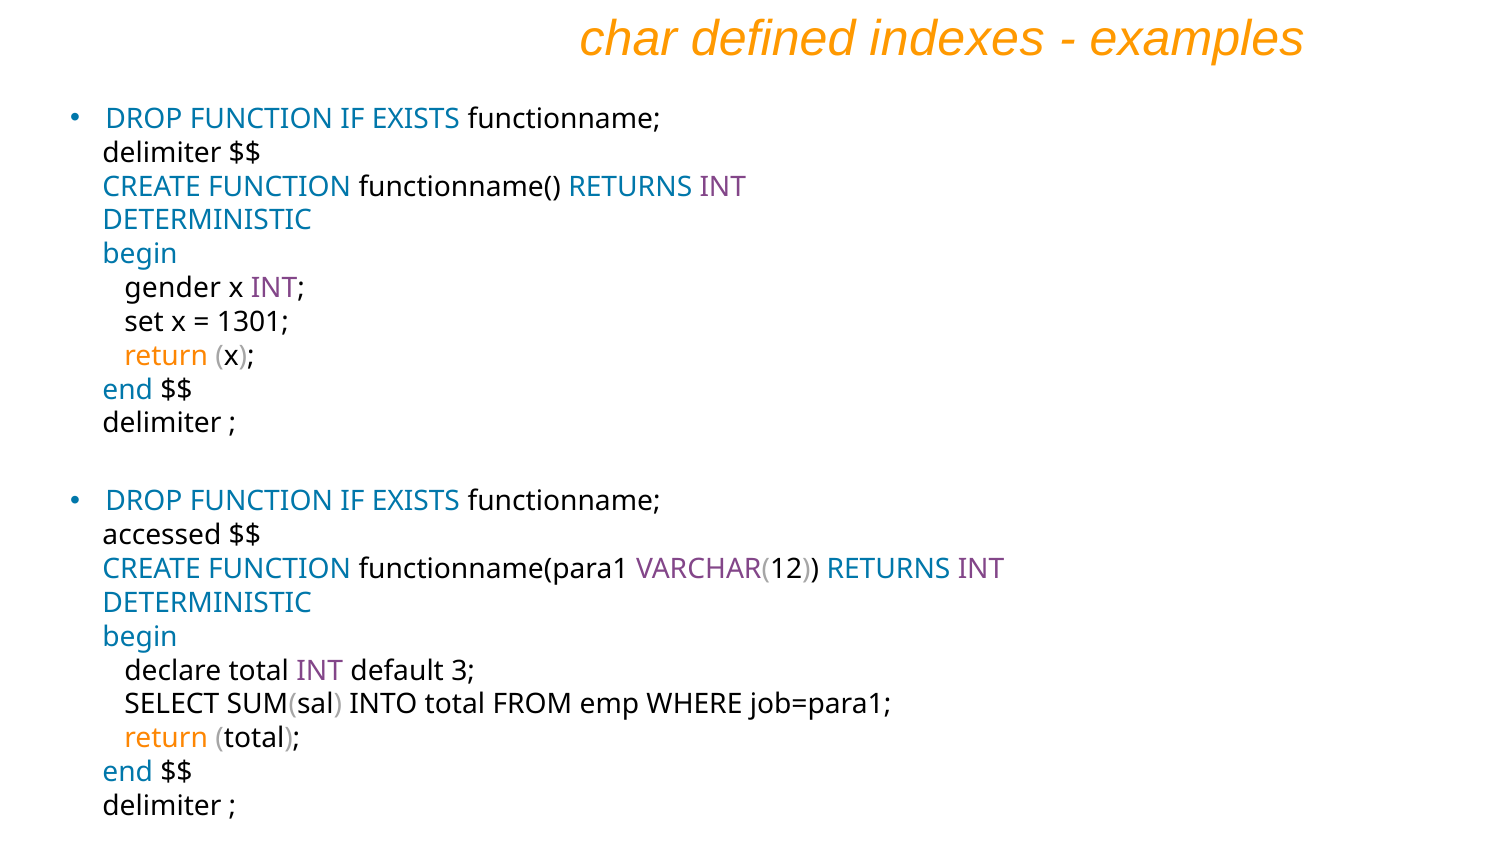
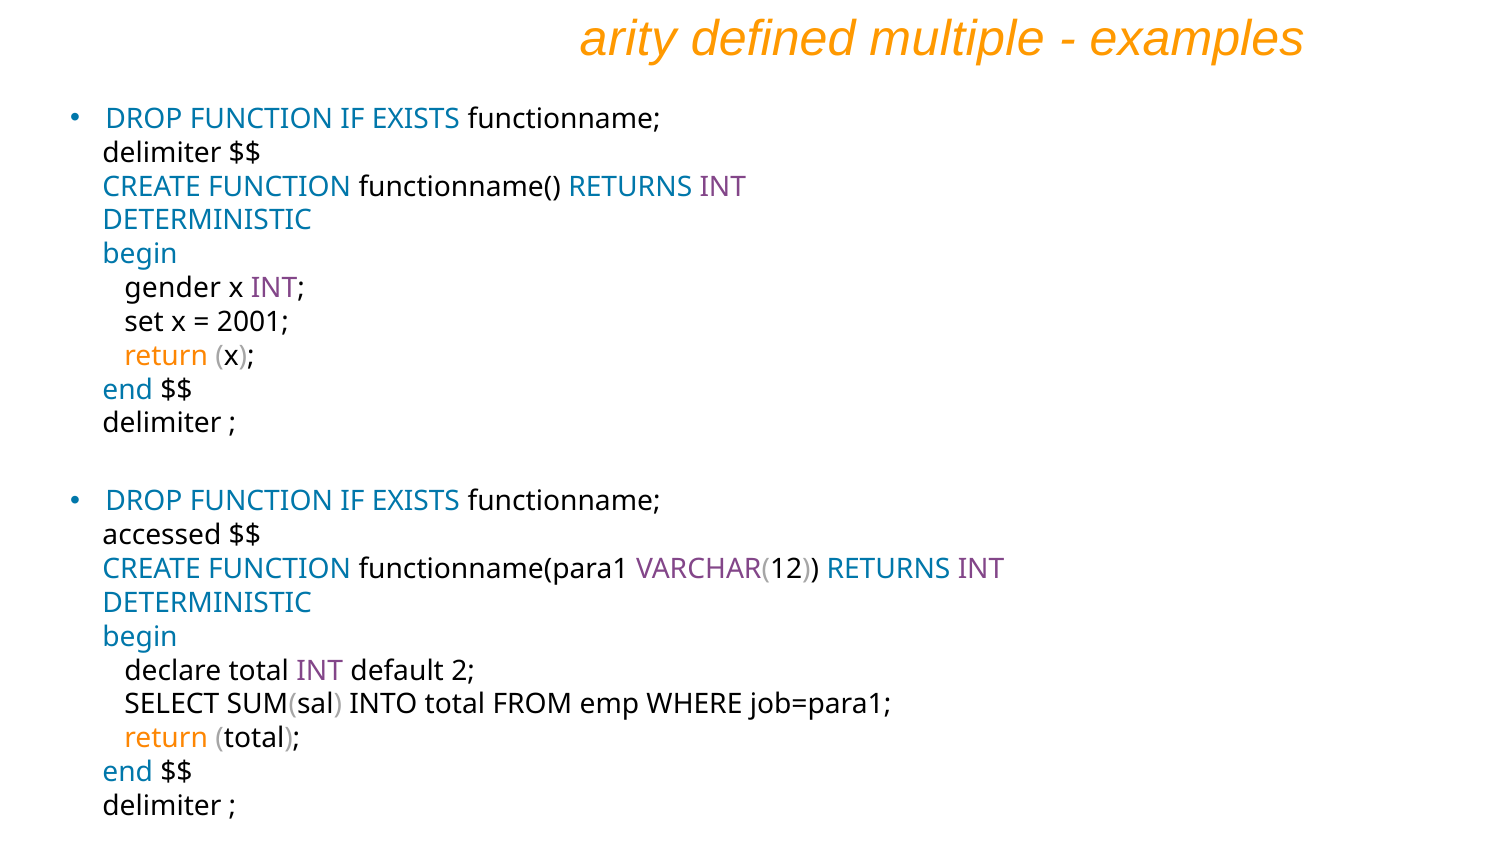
char: char -> arity (628, 39)
indexes: indexes -> multiple (957, 39)
1301: 1301 -> 2001 (253, 322)
3: 3 -> 2 (463, 671)
